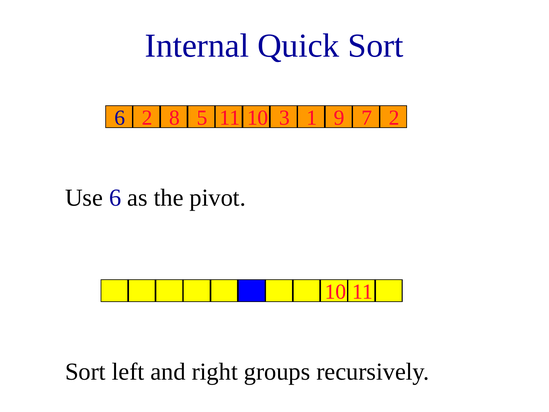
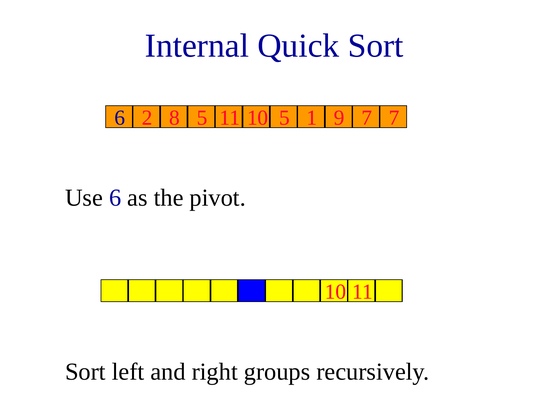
10 3: 3 -> 5 (284, 118)
7 2: 2 -> 7 (394, 118)
